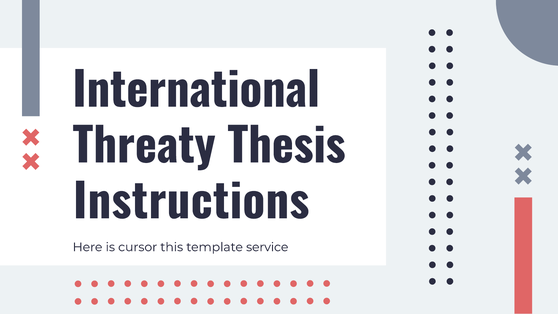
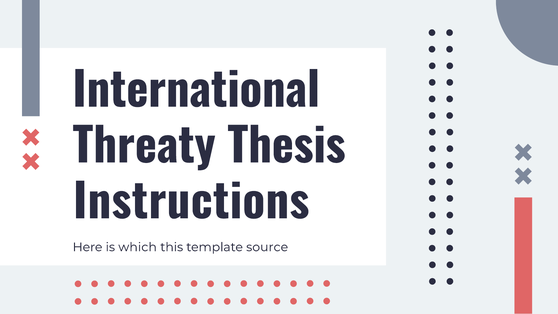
cursor: cursor -> which (138, 247)
service: service -> source (267, 247)
